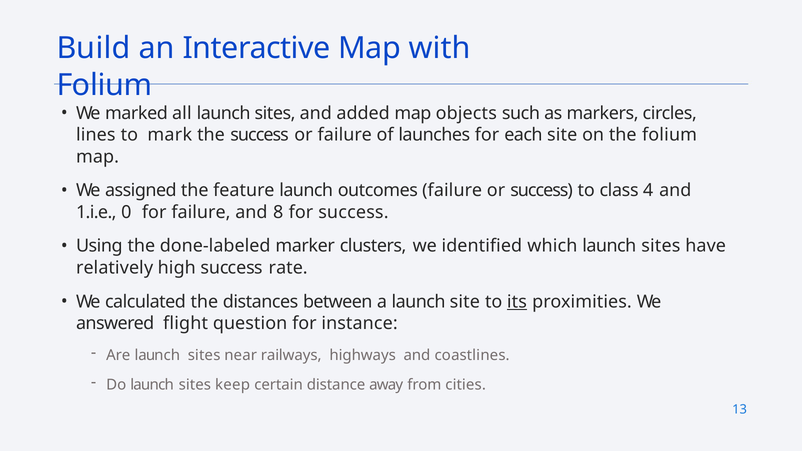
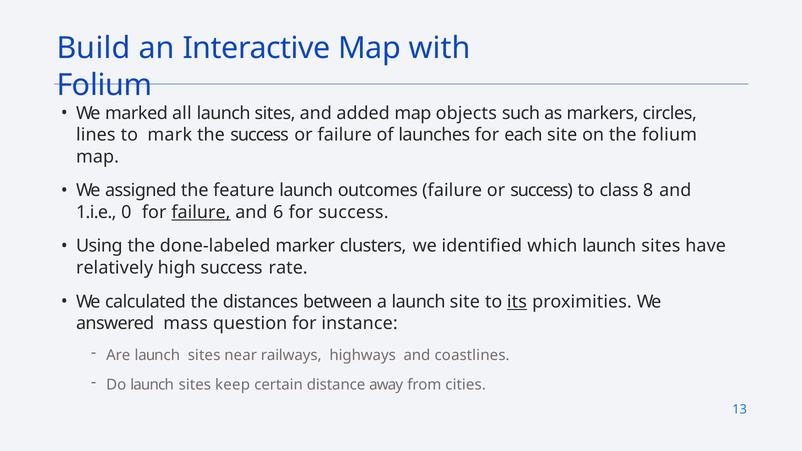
4: 4 -> 8 (648, 190)
failure underline: none -> present (201, 212)
8: 8 -> 6 (278, 212)
flight: flight -> mass (186, 323)
